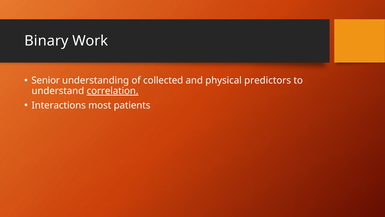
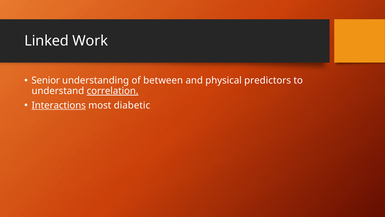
Binary: Binary -> Linked (47, 41)
collected: collected -> between (163, 80)
Interactions underline: none -> present (59, 105)
patients: patients -> diabetic (132, 105)
